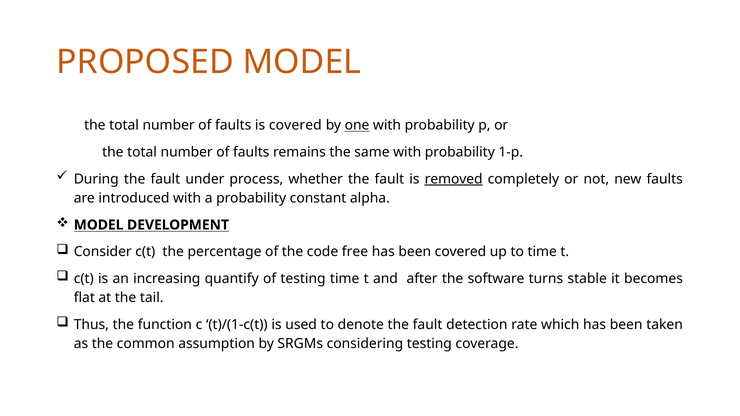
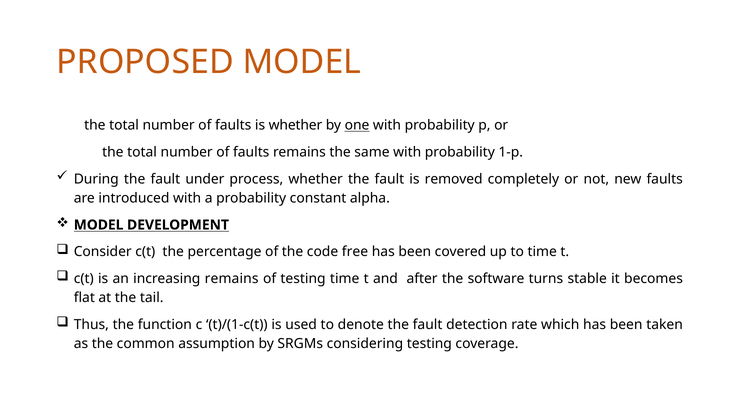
is covered: covered -> whether (295, 125)
removed underline: present -> none (454, 179)
increasing quantify: quantify -> remains (232, 279)
